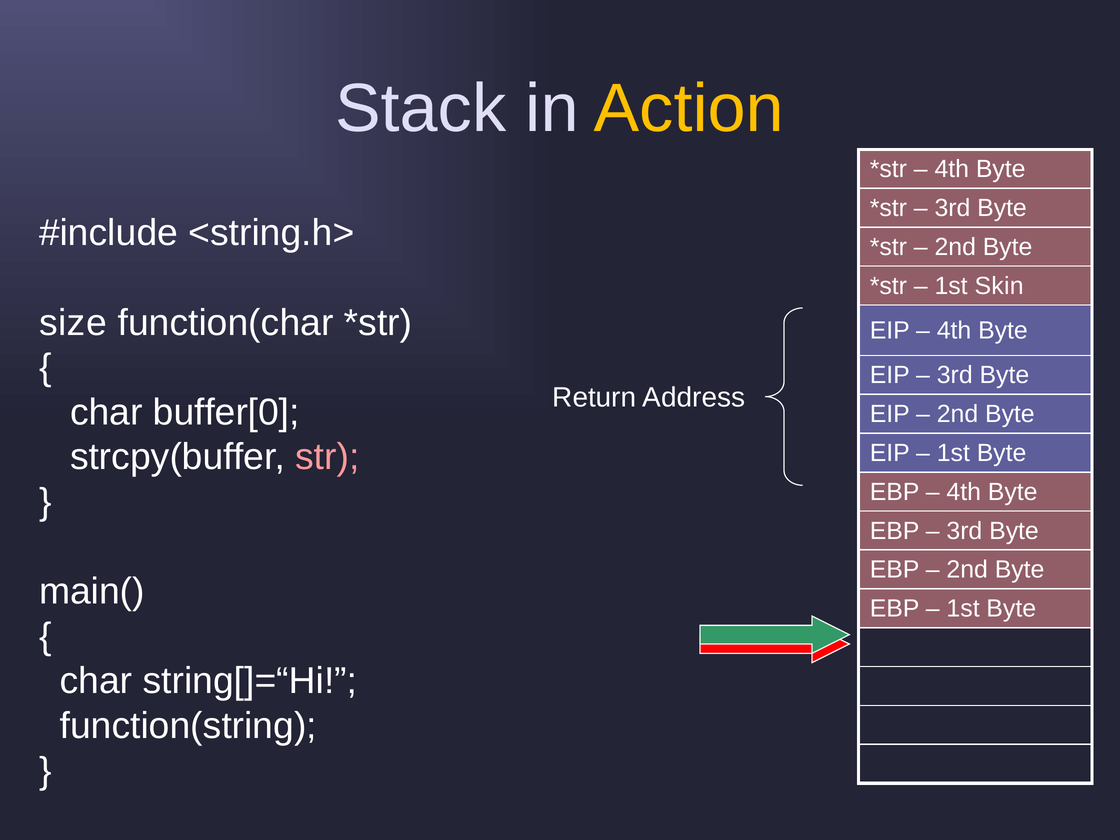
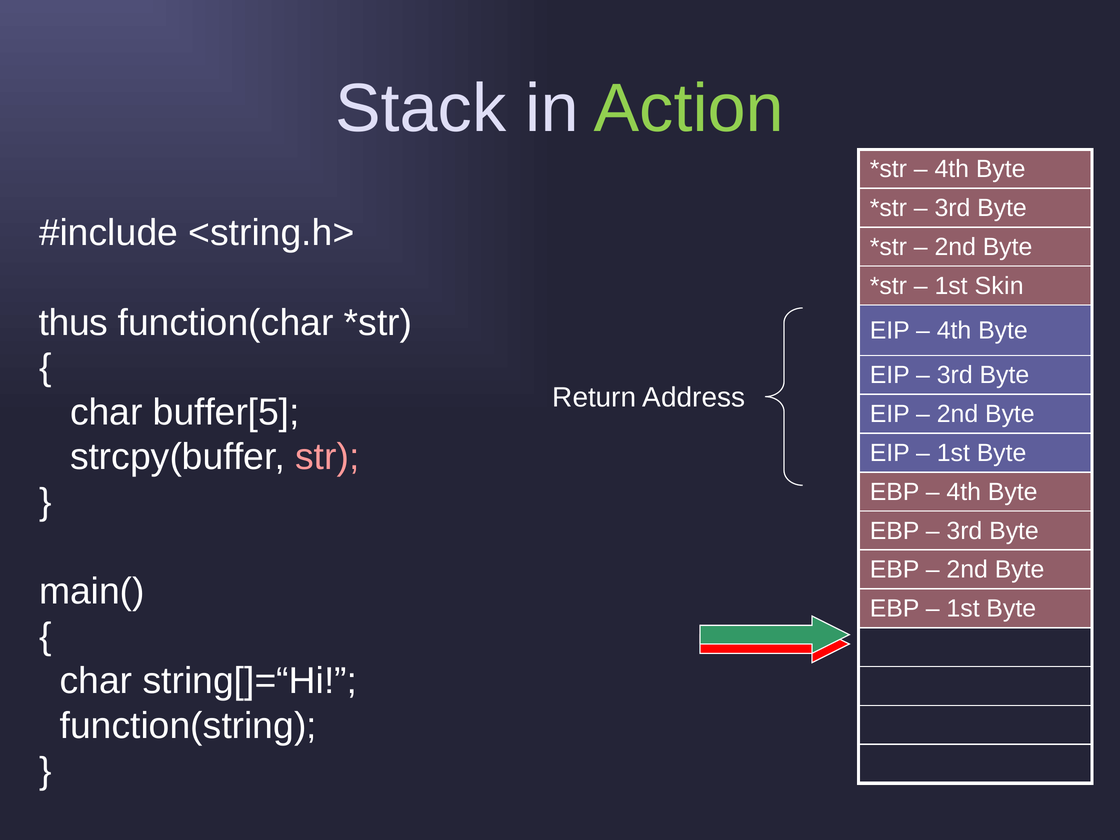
Action colour: yellow -> light green (689, 108)
size: size -> thus (73, 323)
buffer[0: buffer[0 -> buffer[5 (226, 412)
